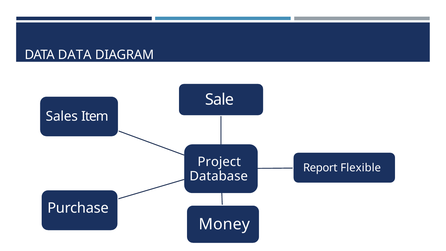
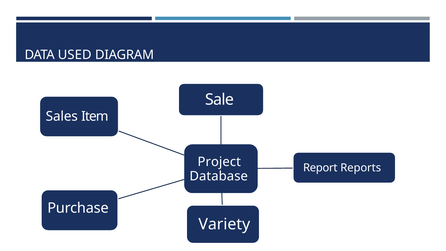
DATA DATA: DATA -> USED (75, 55)
Flexible: Flexible -> Reports (361, 168)
Money: Money -> Variety (224, 224)
